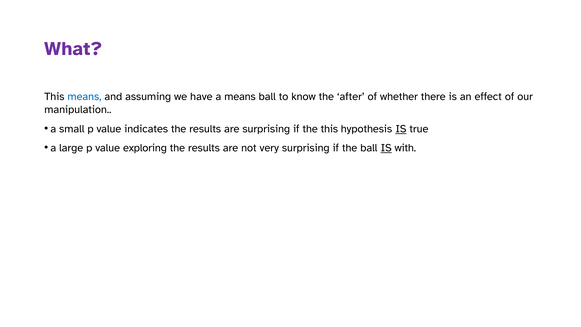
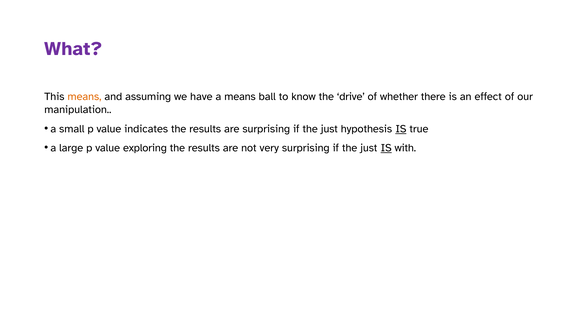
means colour: blue -> orange (84, 96)
after: after -> drive (351, 96)
this: this -> just (329, 129)
ball: ball -> just (369, 148)
